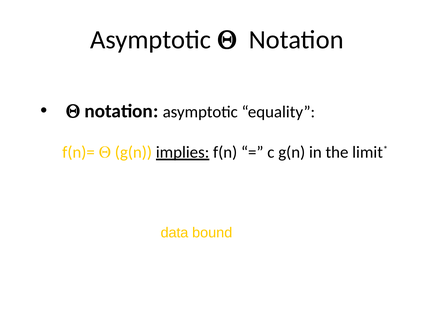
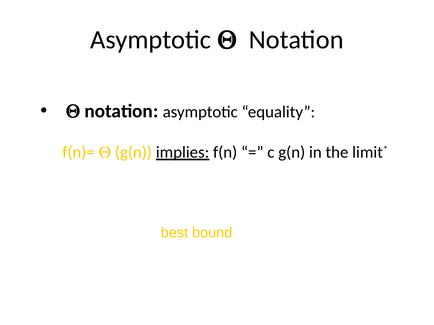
a data: data -> best (174, 233)
